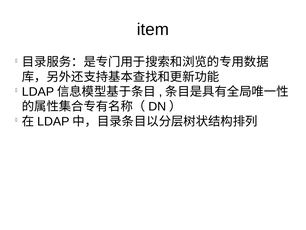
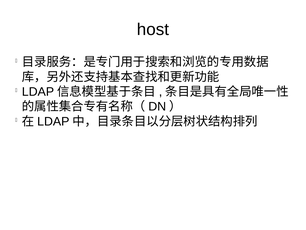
item: item -> host (153, 29)
